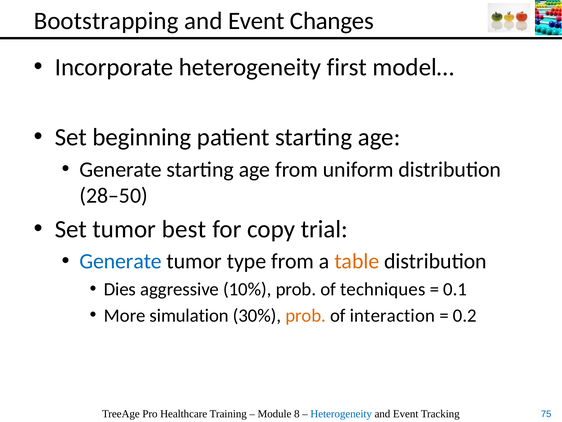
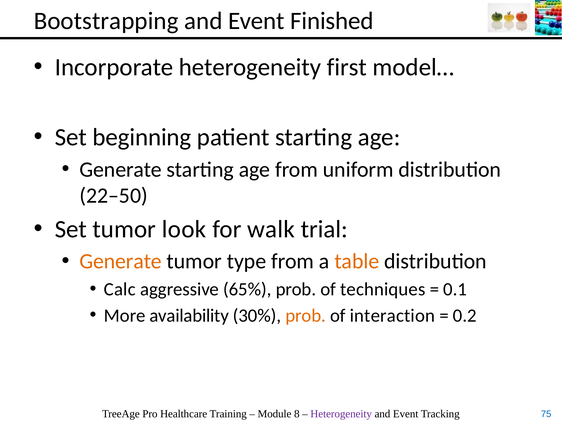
Changes: Changes -> Finished (332, 21)
28–50: 28–50 -> 22–50 (114, 195)
best: best -> look (184, 229)
copy: copy -> walk (271, 229)
Generate colour: blue -> orange (121, 261)
Dies: Dies -> Calc (120, 289)
10%: 10% -> 65% (247, 289)
simulation: simulation -> availability (189, 315)
Heterogeneity colour: blue -> purple (341, 413)
